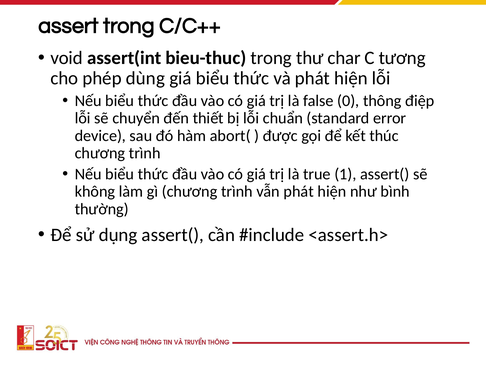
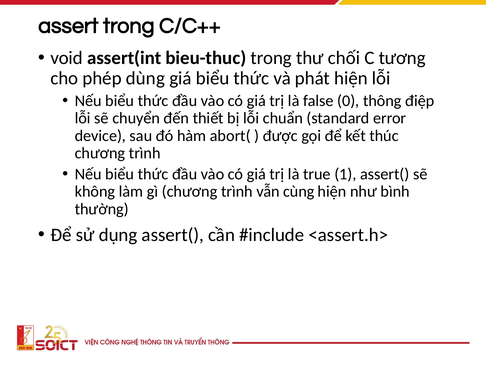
char: char -> chối (344, 58)
vẫn phát: phát -> cùng (299, 191)
